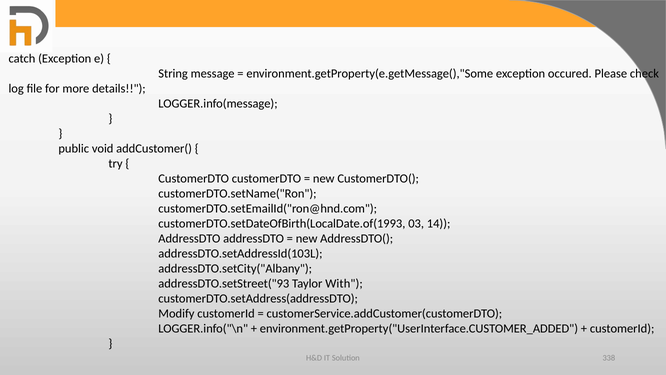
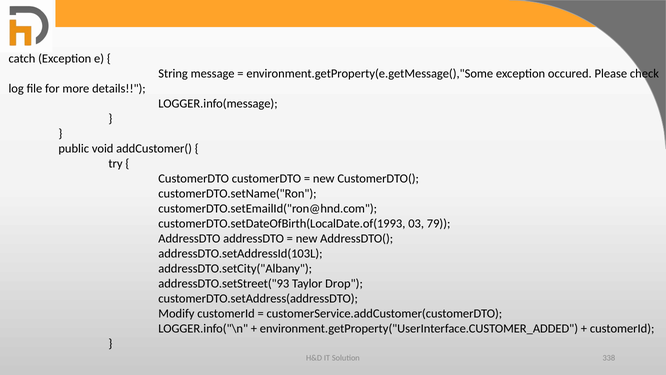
14: 14 -> 79 (439, 224)
With: With -> Drop (344, 283)
